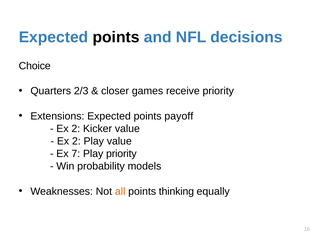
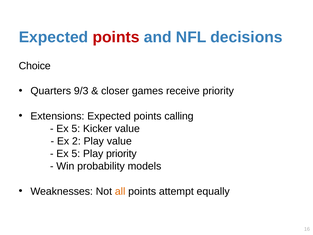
points colour: black -> red (116, 37)
2/3: 2/3 -> 9/3 (81, 91)
payoff: payoff -> calling (179, 116)
2: 2 -> 5 (76, 129)
7: 7 -> 5 (76, 154)
thinking: thinking -> attempt (176, 191)
